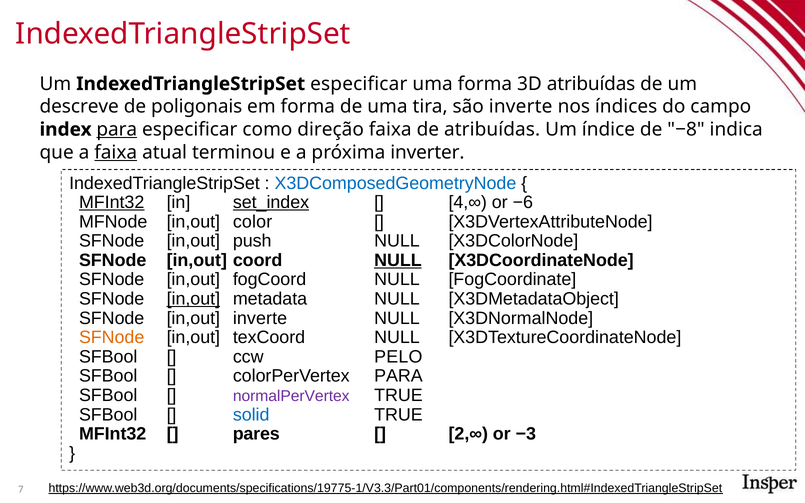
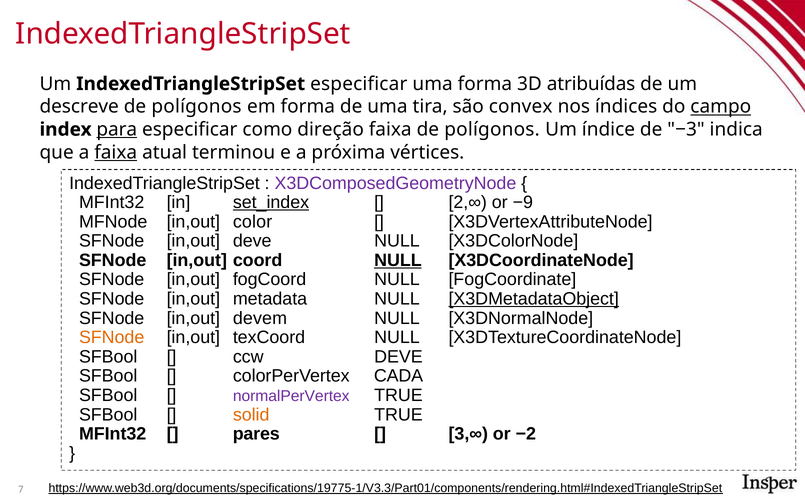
poligonais: poligonais -> polígonos (197, 107)
são inverte: inverte -> convex (521, 107)
campo underline: none -> present (721, 107)
faixa de atribuídas: atribuídas -> polígonos (492, 129)
−8: −8 -> −3 (686, 129)
inverter: inverter -> vértices (427, 152)
X3DComposedGeometryNode colour: blue -> purple (395, 183)
MFInt32 underline: present -> none (112, 202)
4,∞: 4,∞ -> 2,∞ (468, 202)
−6: −6 -> −9 (523, 202)
in,out push: push -> deve (252, 241)
in,out underline: present -> none (193, 299)
X3DMetadataObject underline: none -> present (534, 299)
in,out inverte: inverte -> devem (260, 318)
ccw PELO: PELO -> DEVE (398, 357)
colorPerVertex PARA: PARA -> CADA (399, 376)
solid colour: blue -> orange (251, 415)
2,∞: 2,∞ -> 3,∞ (468, 434)
−3: −3 -> −2 (526, 434)
